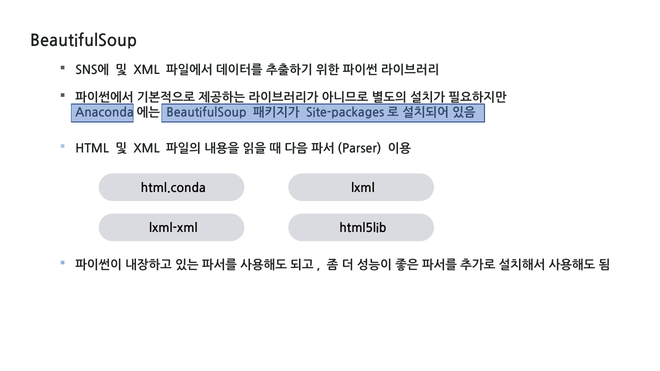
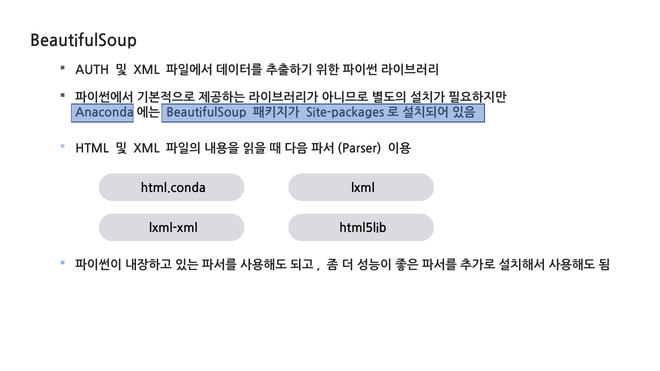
SNS에: SNS에 -> AUTH (92, 70)
